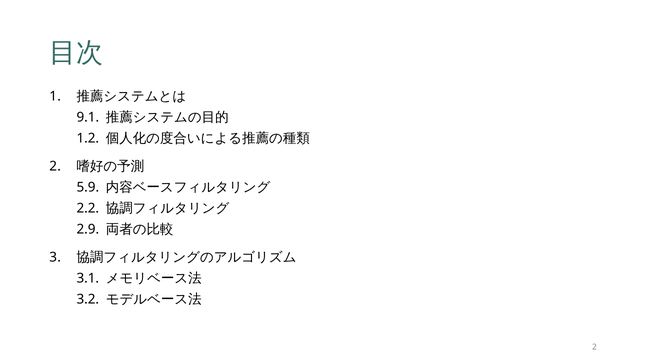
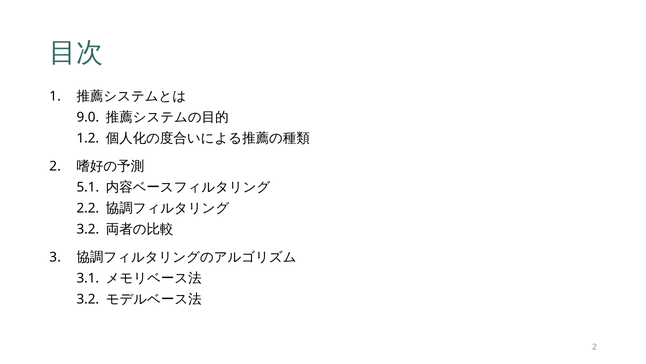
9.1: 9.1 -> 9.0 (88, 117)
5.9: 5.9 -> 5.1 (88, 187)
2.9: 2.9 -> 3.2 (88, 229)
